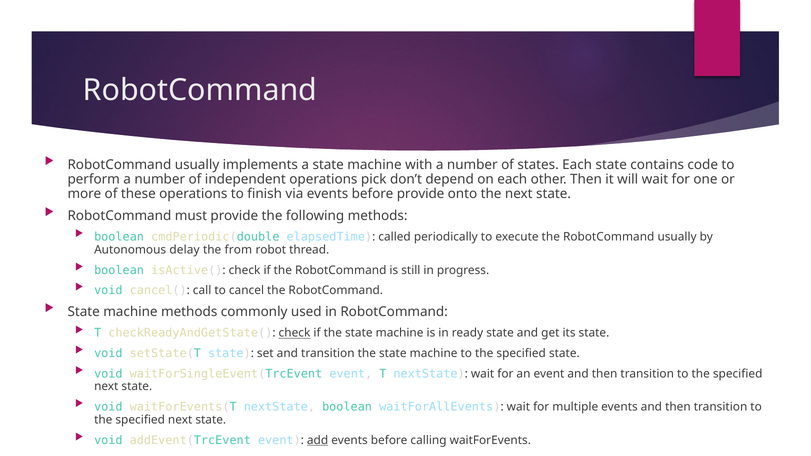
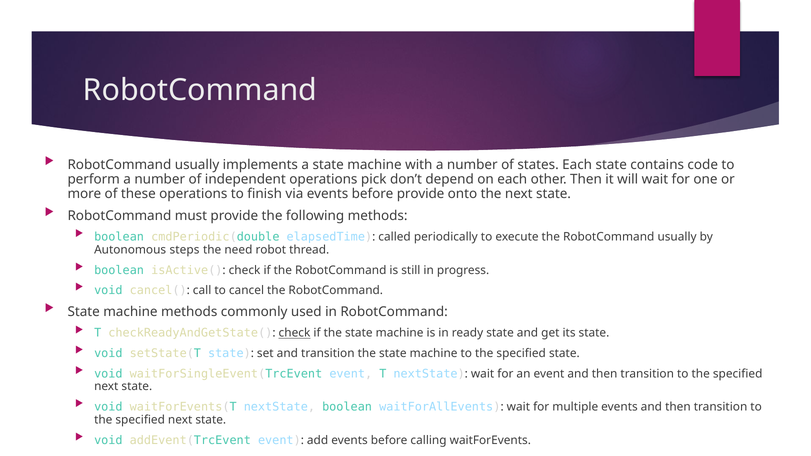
delay: delay -> steps (185, 250)
from: from -> need (238, 250)
add underline: present -> none (318, 440)
